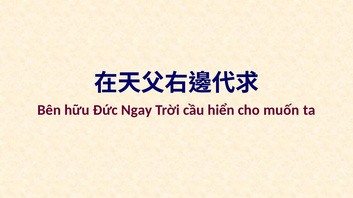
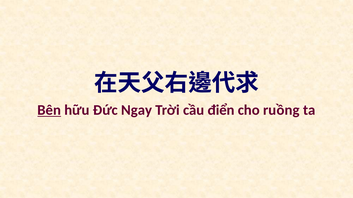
Bên underline: none -> present (49, 110)
hiển: hiển -> điển (221, 110)
muốn: muốn -> ruồng (281, 110)
